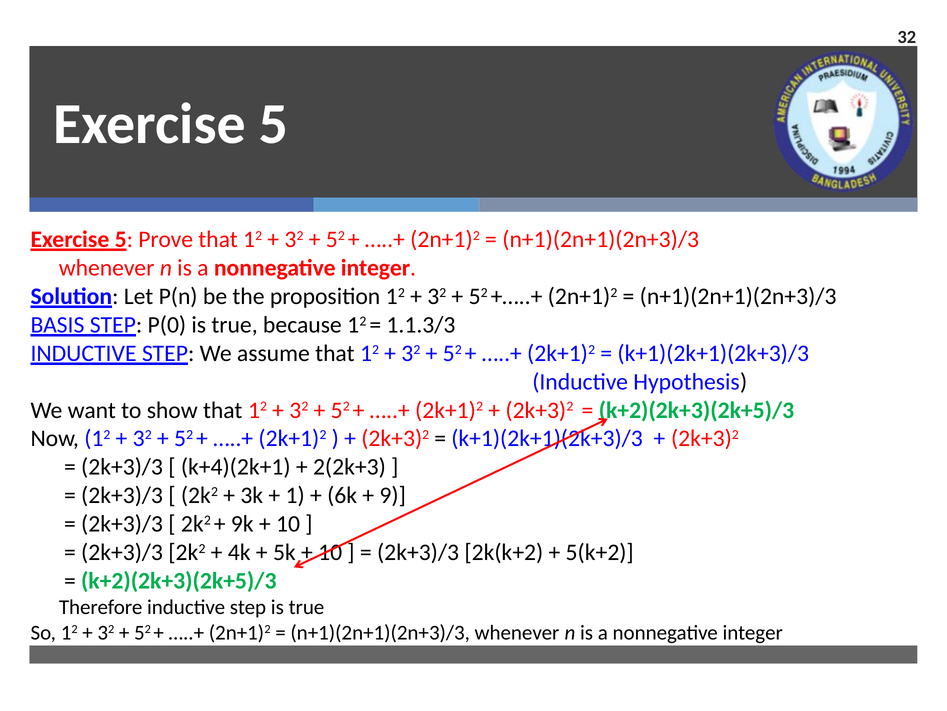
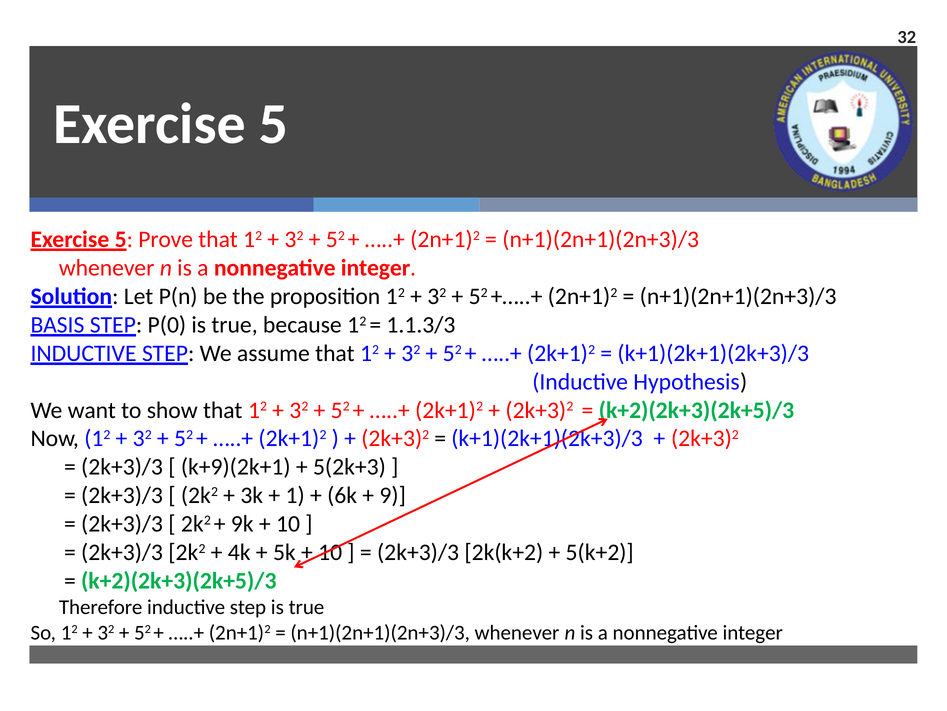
k+4)(2k+1: k+4)(2k+1 -> k+9)(2k+1 (236, 467)
2(2k+3: 2(2k+3 -> 5(2k+3 (349, 467)
